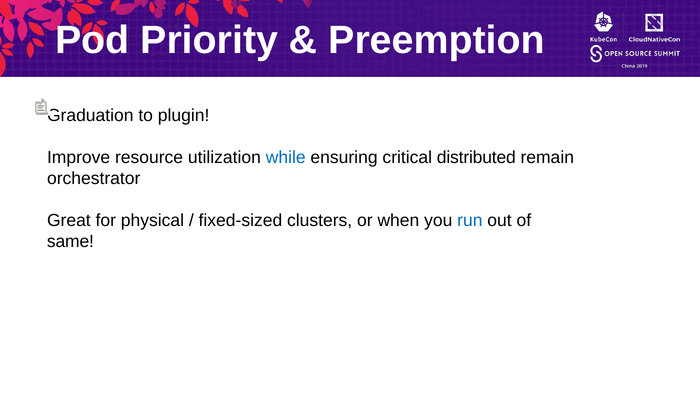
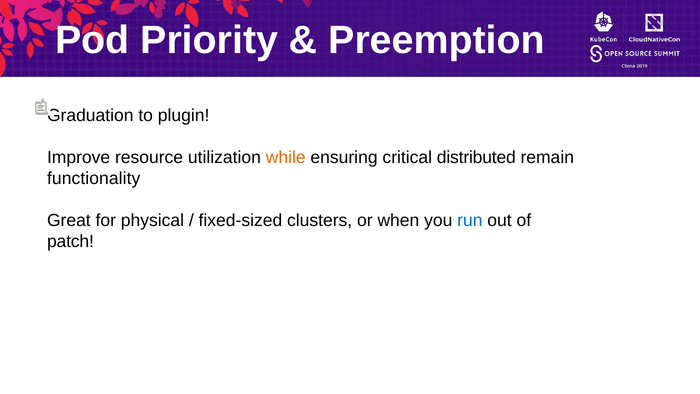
while colour: blue -> orange (286, 157)
orchestrator: orchestrator -> functionality (94, 178)
same: same -> patch (70, 241)
